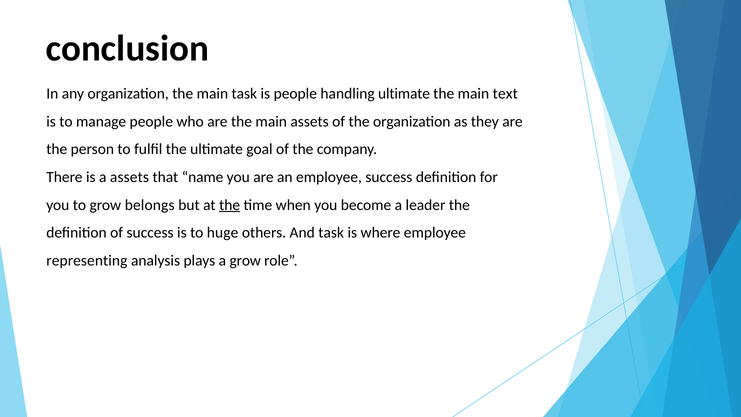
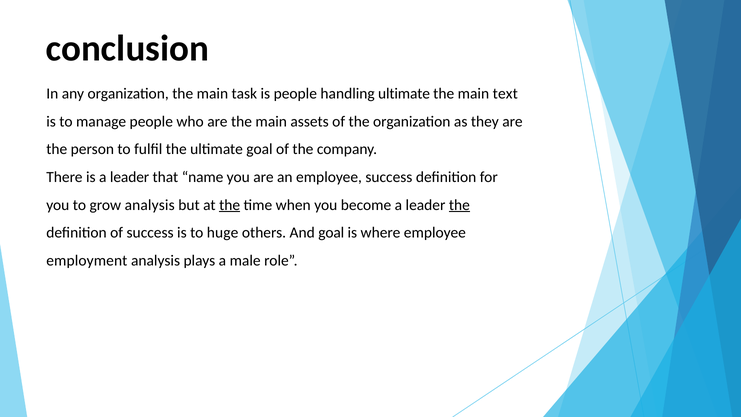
is a assets: assets -> leader (130, 177)
grow belongs: belongs -> analysis (150, 205)
the underline: none -> present (459, 205)
And task: task -> goal (331, 233)
representing: representing -> employment (87, 260)
a grow: grow -> male (245, 260)
